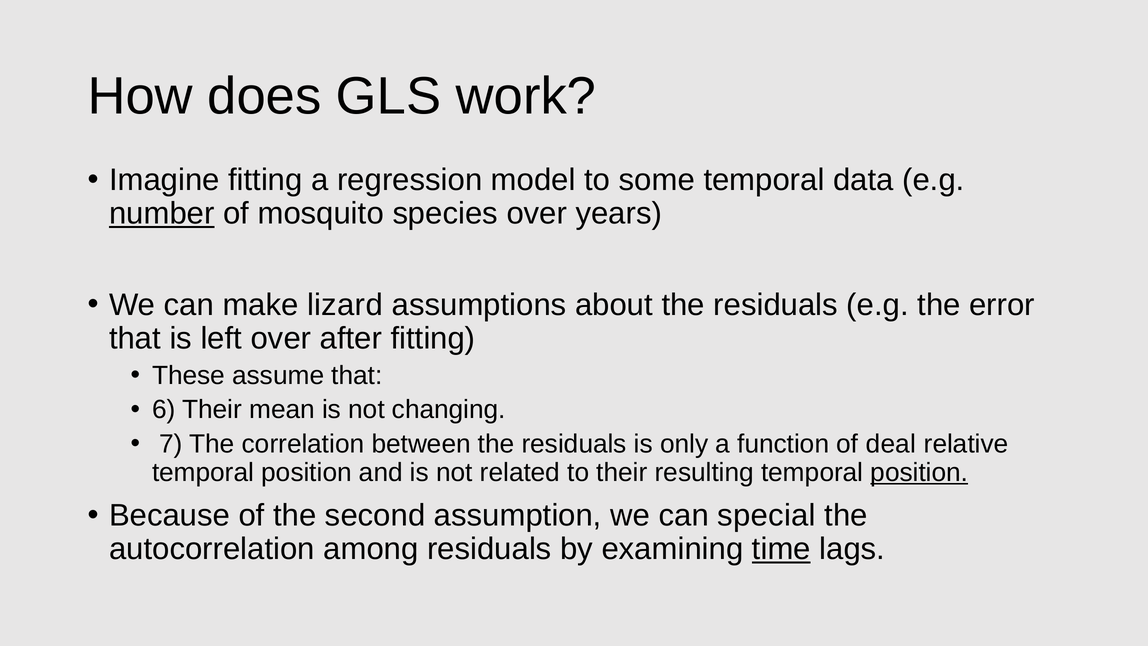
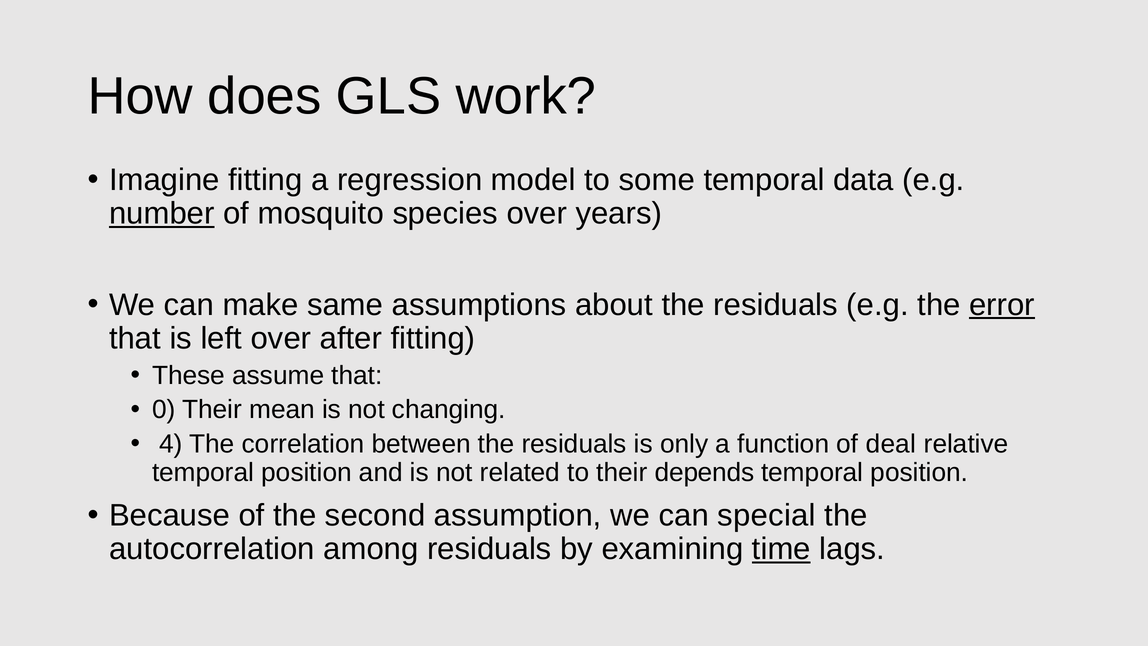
lizard: lizard -> same (345, 305)
error underline: none -> present (1002, 305)
6: 6 -> 0 (164, 410)
7: 7 -> 4 (171, 444)
resulting: resulting -> depends (704, 472)
position underline: present -> none (919, 472)
